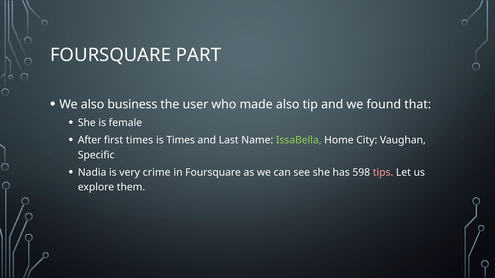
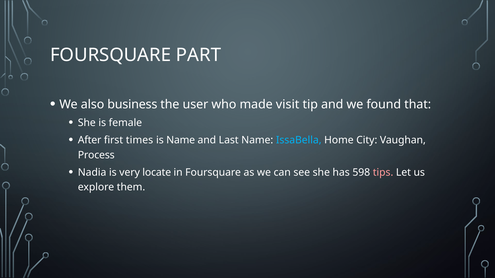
made also: also -> visit (288, 104)
is Times: Times -> Name (181, 140)
IssaBella colour: light green -> light blue (299, 140)
Specific: Specific -> Process (96, 155)
crime: crime -> locate (157, 173)
